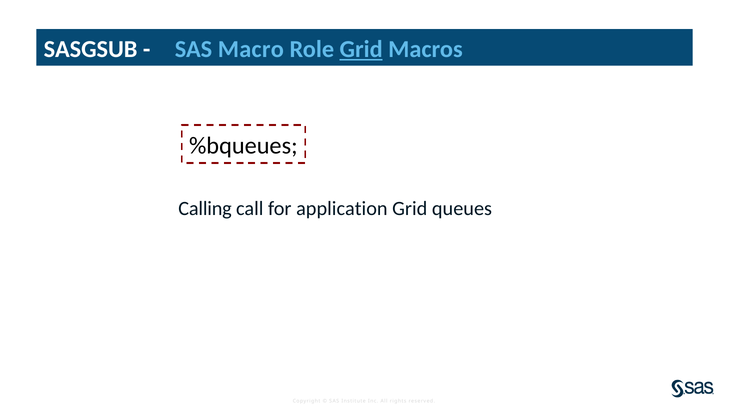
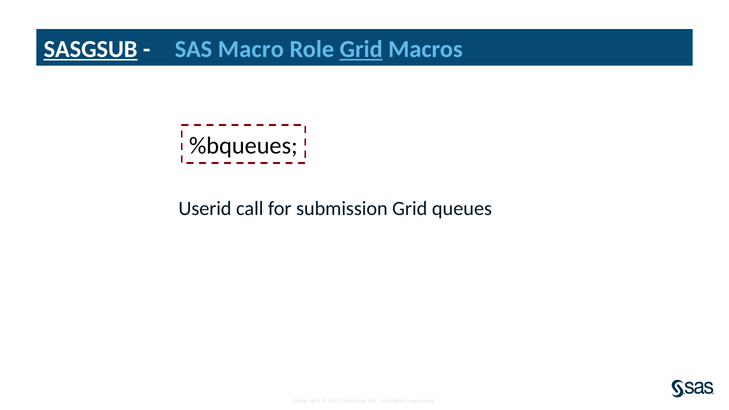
SASGSUB underline: none -> present (91, 49)
Calling: Calling -> Userid (205, 209)
application: application -> submission (342, 209)
